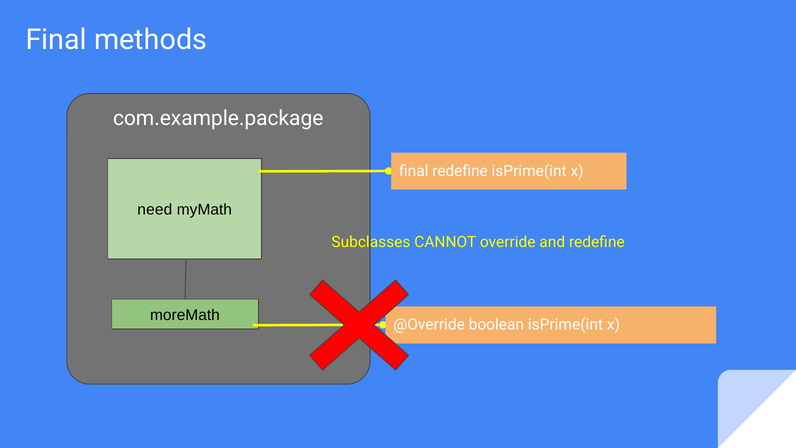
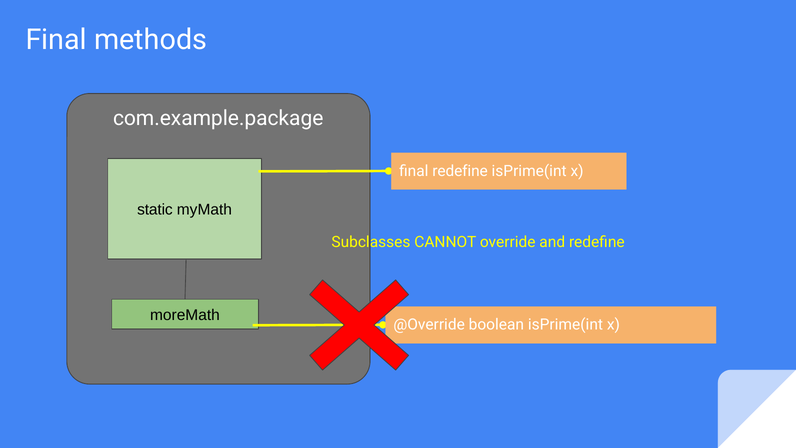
need: need -> static (155, 210)
